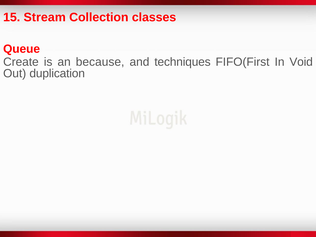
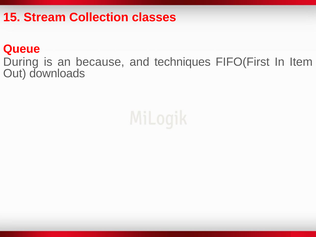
Create: Create -> During (21, 62)
Void: Void -> Item (301, 62)
duplication: duplication -> downloads (57, 73)
